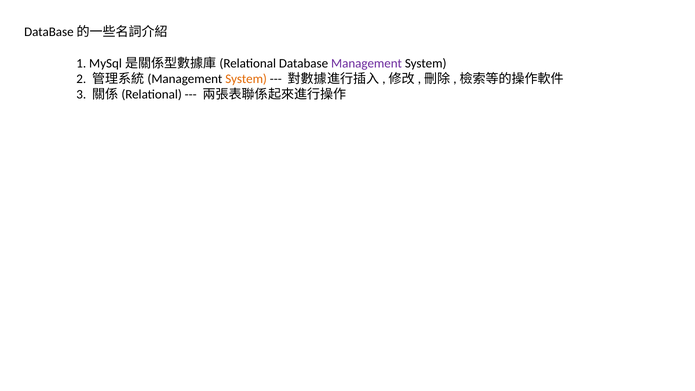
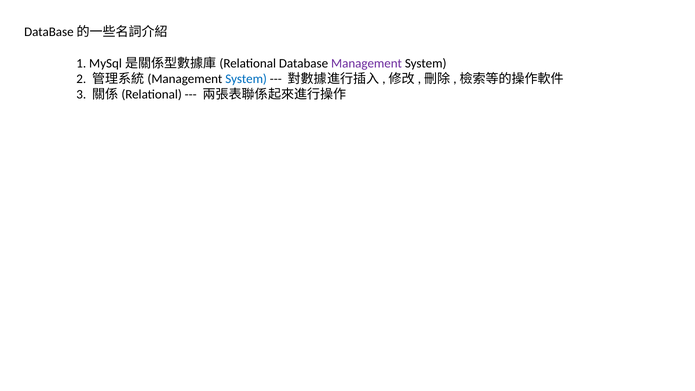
System colour: orange -> blue (246, 79)
